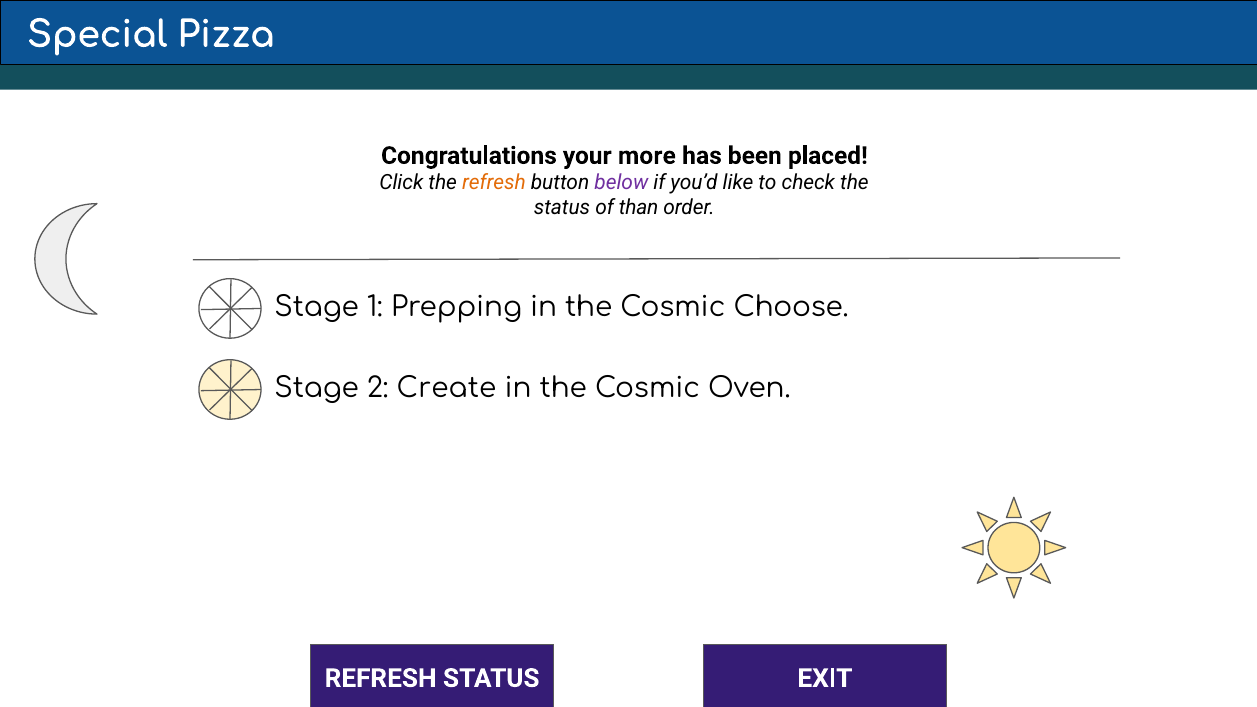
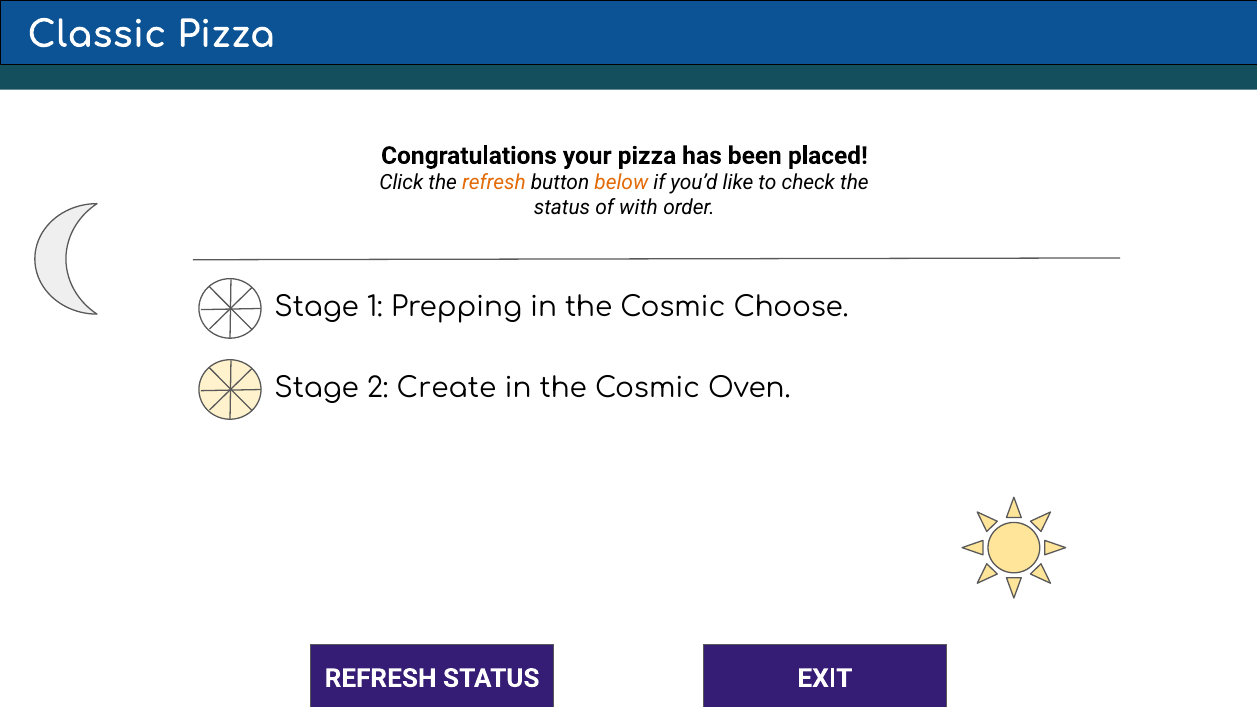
Special: Special -> Classic (97, 35)
Congratulations your more: more -> pizza (647, 156)
below colour: purple -> orange (621, 183)
than: than -> with (638, 208)
